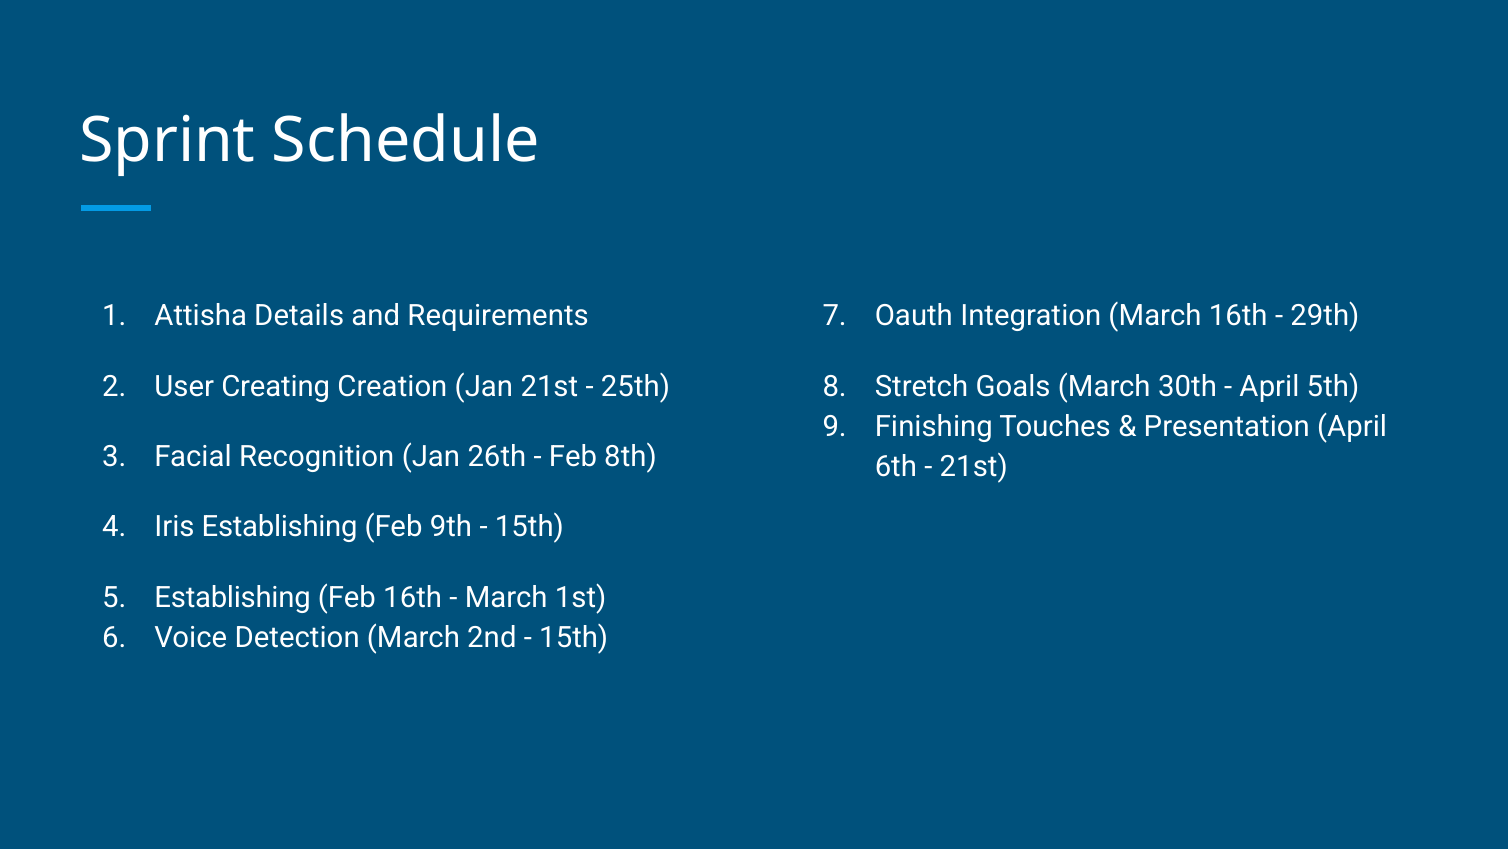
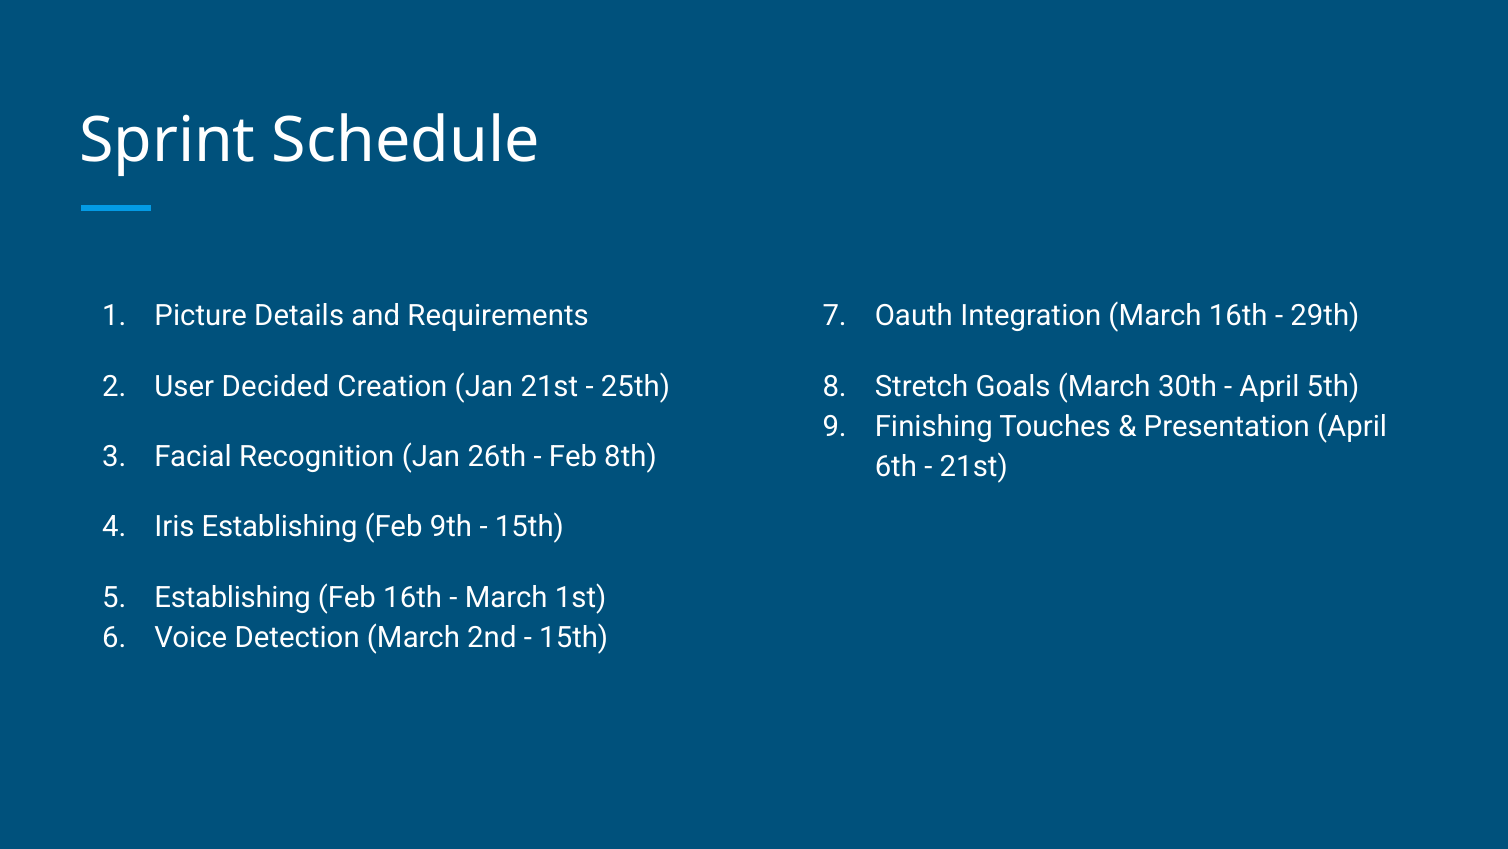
Attisha: Attisha -> Picture (201, 316)
Creating: Creating -> Decided (275, 386)
